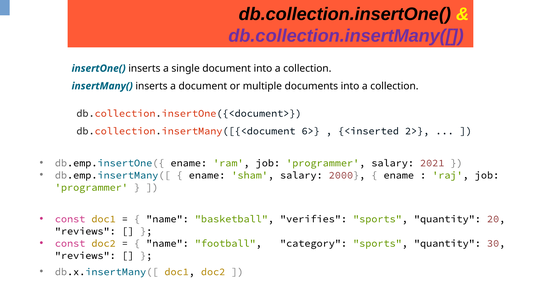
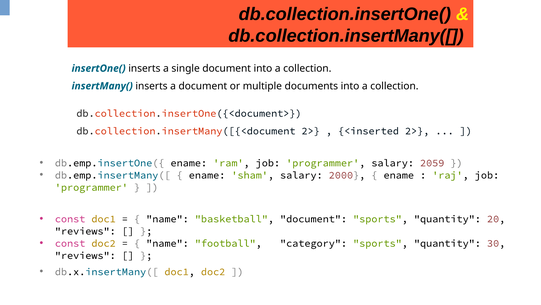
db.collection.insertMany([ colour: purple -> black (346, 36)
db.collection.insertMany([{<document 6>: 6> -> 2> (311, 131)
2021: 2021 -> 2059 (432, 163)
basketball verifies: verifies -> document (314, 218)
